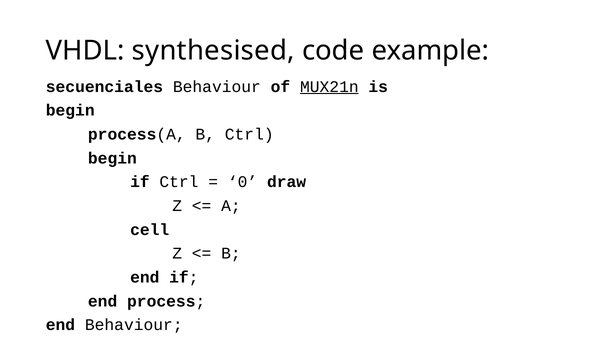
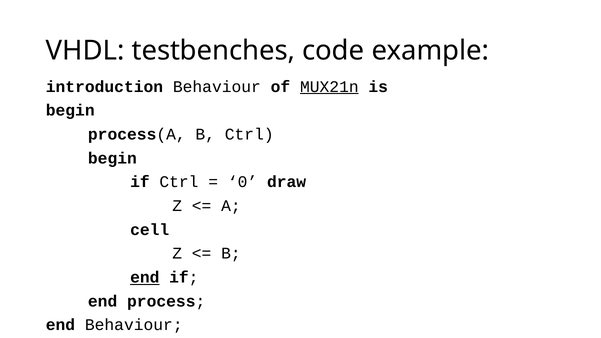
synthesised: synthesised -> testbenches (213, 50)
secuenciales: secuenciales -> introduction (104, 87)
end underline: none -> present (145, 277)
